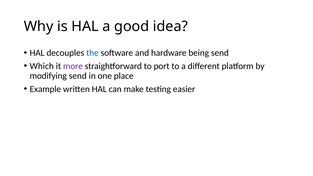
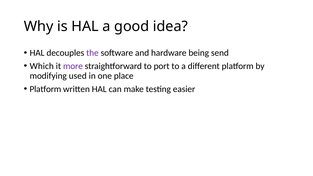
the colour: blue -> purple (92, 53)
modifying send: send -> used (78, 76)
Example: Example -> Platform (45, 89)
